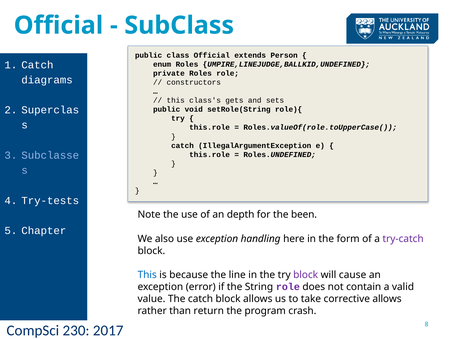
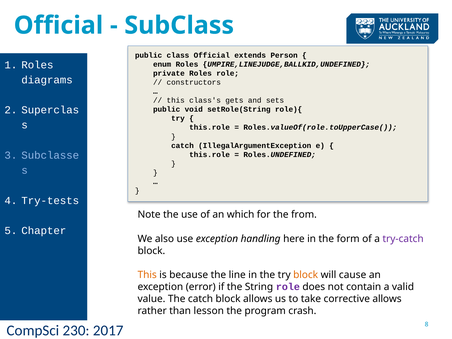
Catch: Catch -> Roles (37, 65)
depth: depth -> which (241, 215)
been: been -> from (304, 215)
This colour: blue -> orange (147, 275)
block colour: purple -> orange (306, 275)
return: return -> lesson (209, 311)
